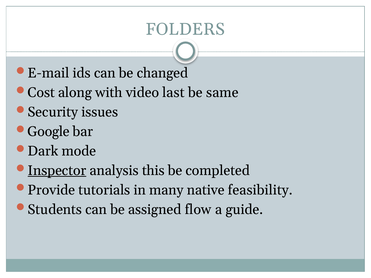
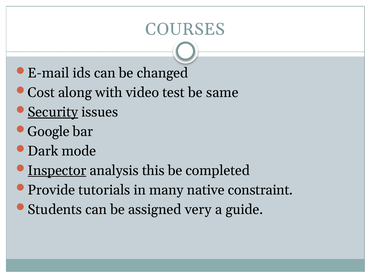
FOLDERS: FOLDERS -> COURSES (185, 29)
last: last -> test (174, 93)
Security underline: none -> present (53, 112)
feasibility: feasibility -> constraint (260, 190)
flow: flow -> very (198, 210)
